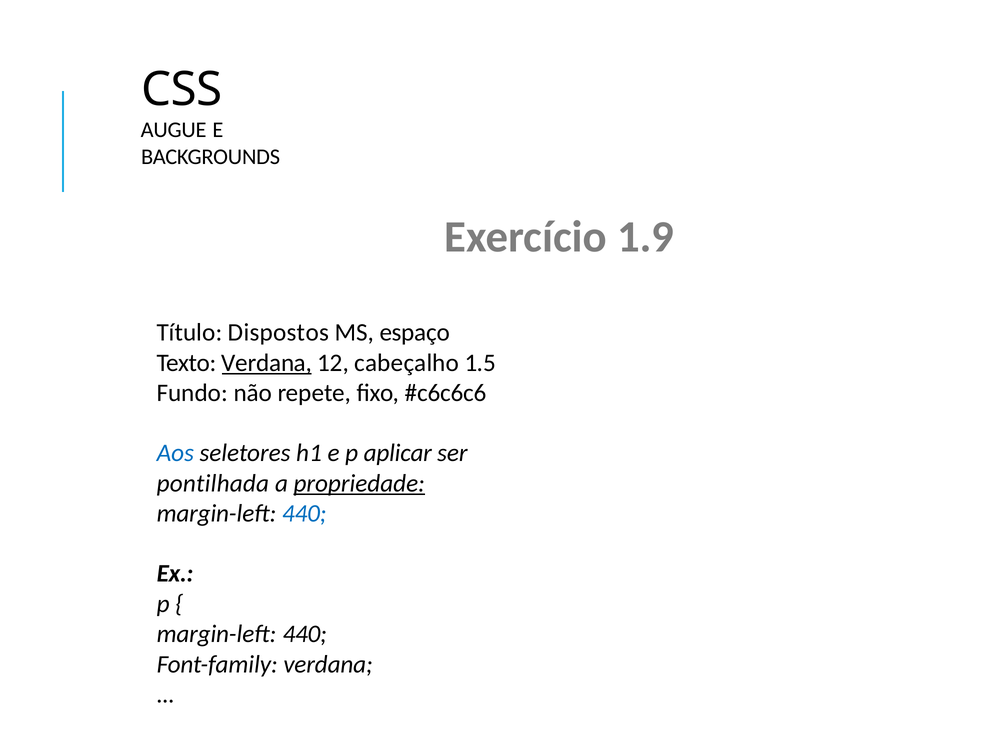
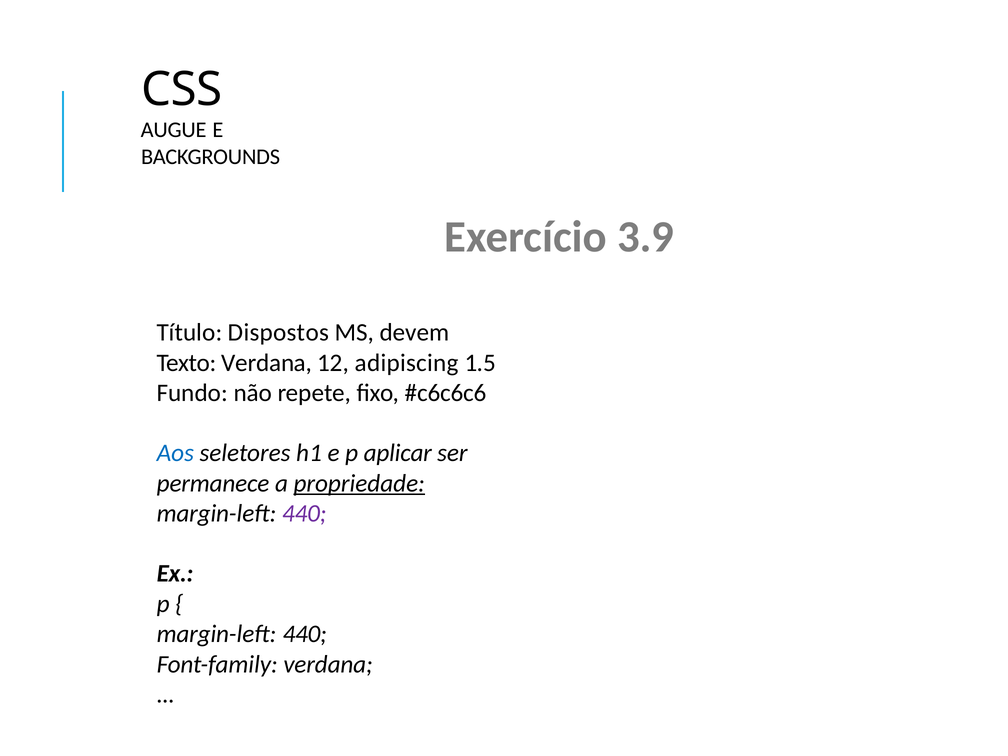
1.9: 1.9 -> 3.9 (646, 237)
espaço: espaço -> devem (415, 333)
Verdana underline: present -> none (267, 363)
cabeçalho: cabeçalho -> adipiscing (407, 363)
pontilhada: pontilhada -> permanece (213, 483)
440 colour: blue -> purple (304, 514)
